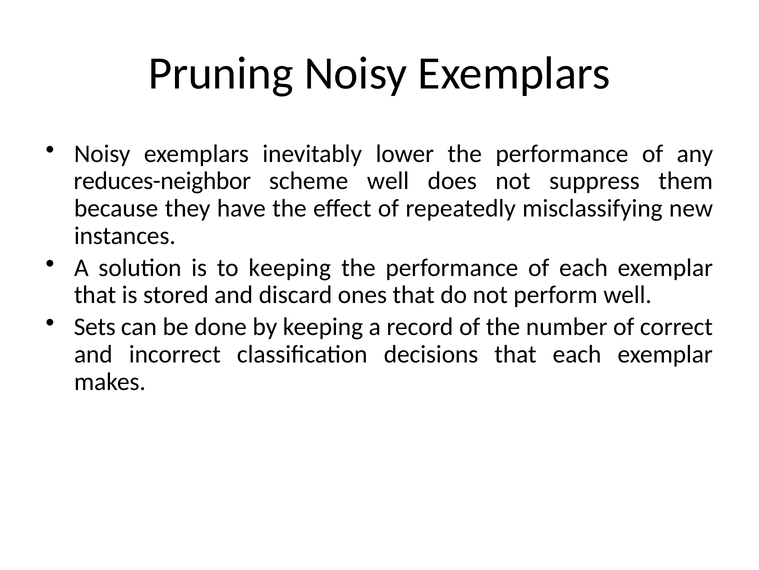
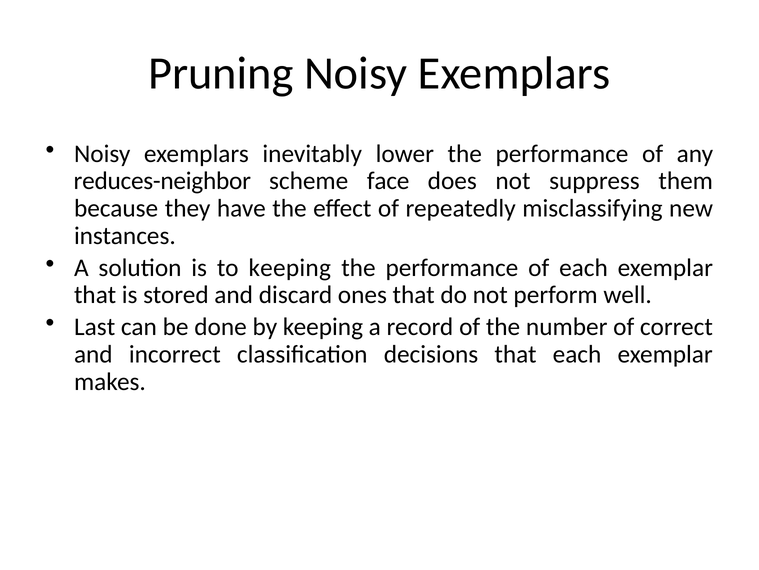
scheme well: well -> face (388, 181)
Sets: Sets -> Last (95, 327)
